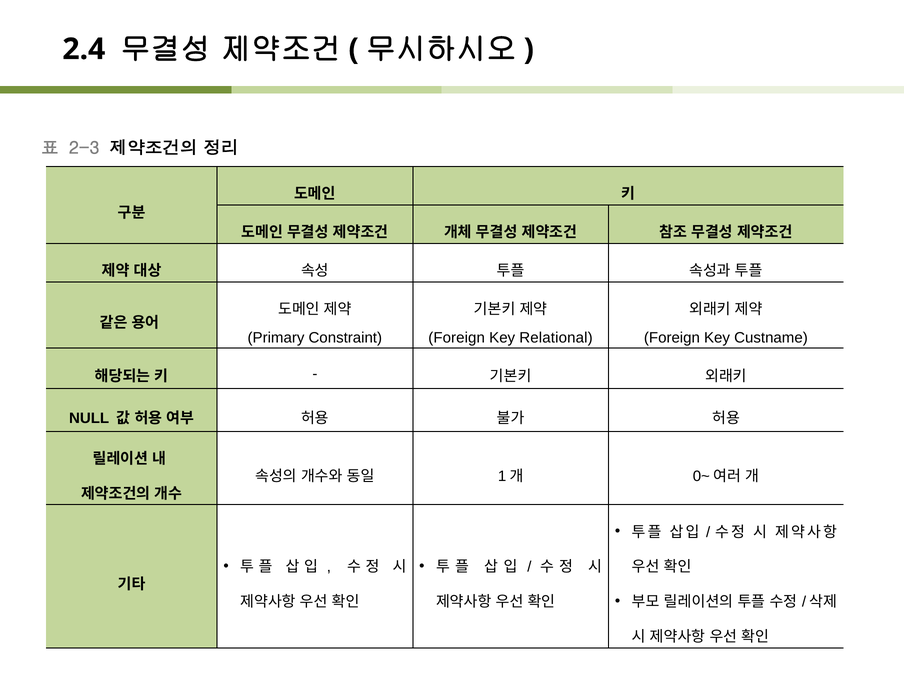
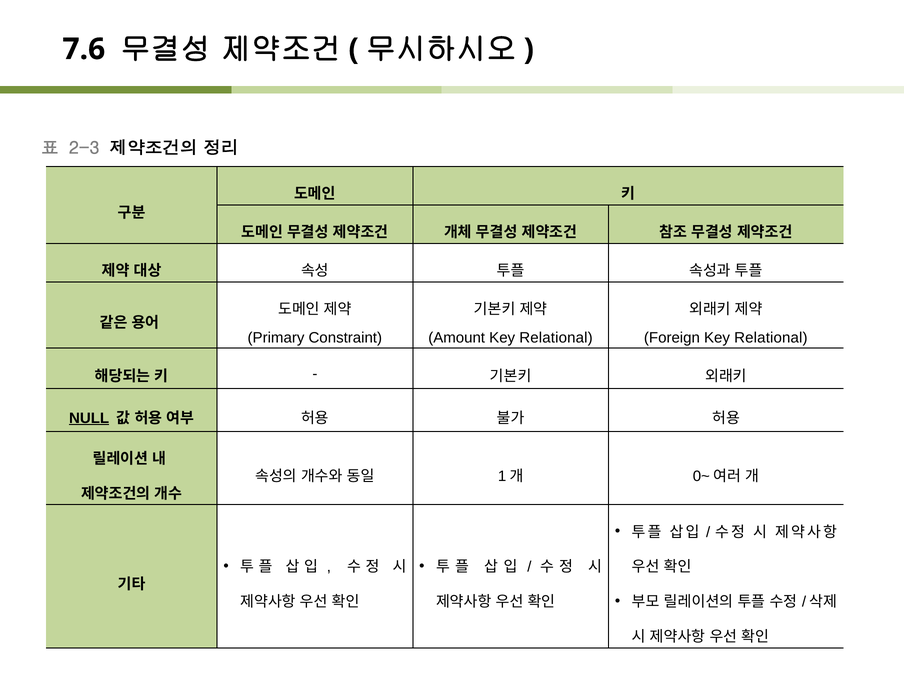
2.4: 2.4 -> 7.6 (84, 49)
Foreign: Foreign -> Amount (457, 338)
Foreign Key Custname: Custname -> Relational (771, 338)
NULL underline: none -> present (89, 418)
